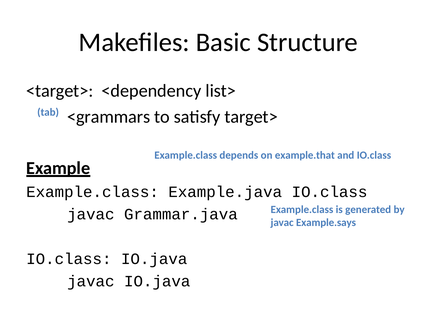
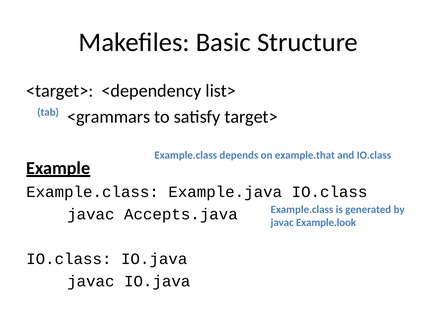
Grammar.java: Grammar.java -> Accepts.java (181, 214)
Example.says: Example.says -> Example.look (326, 223)
